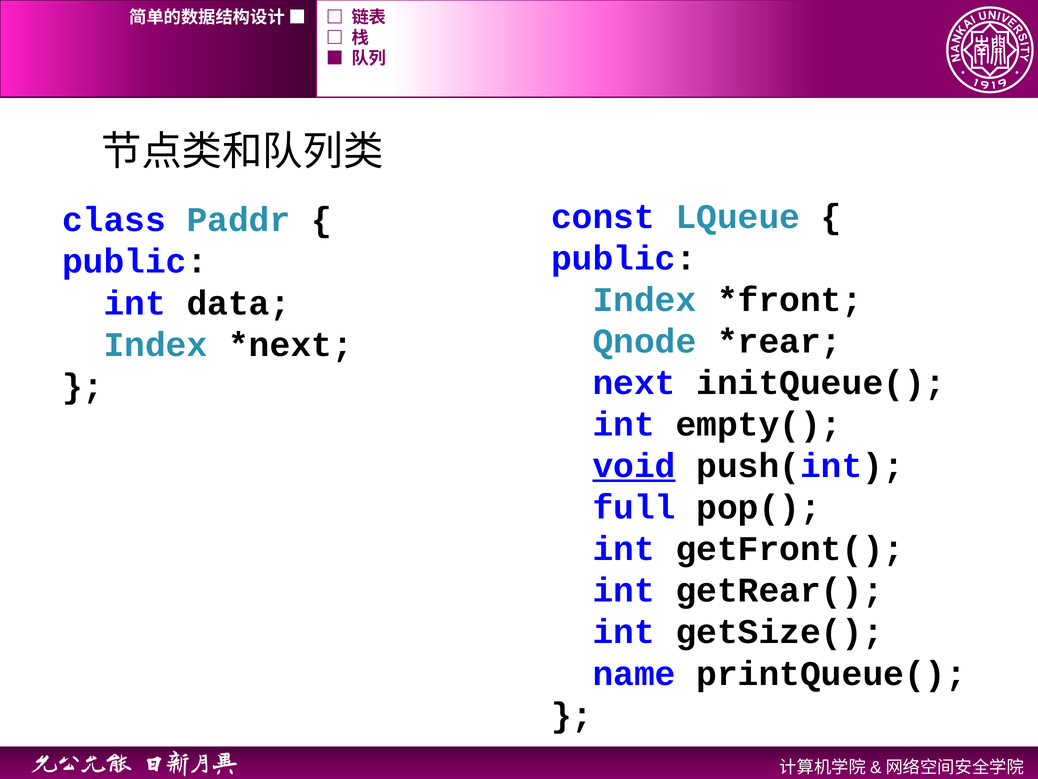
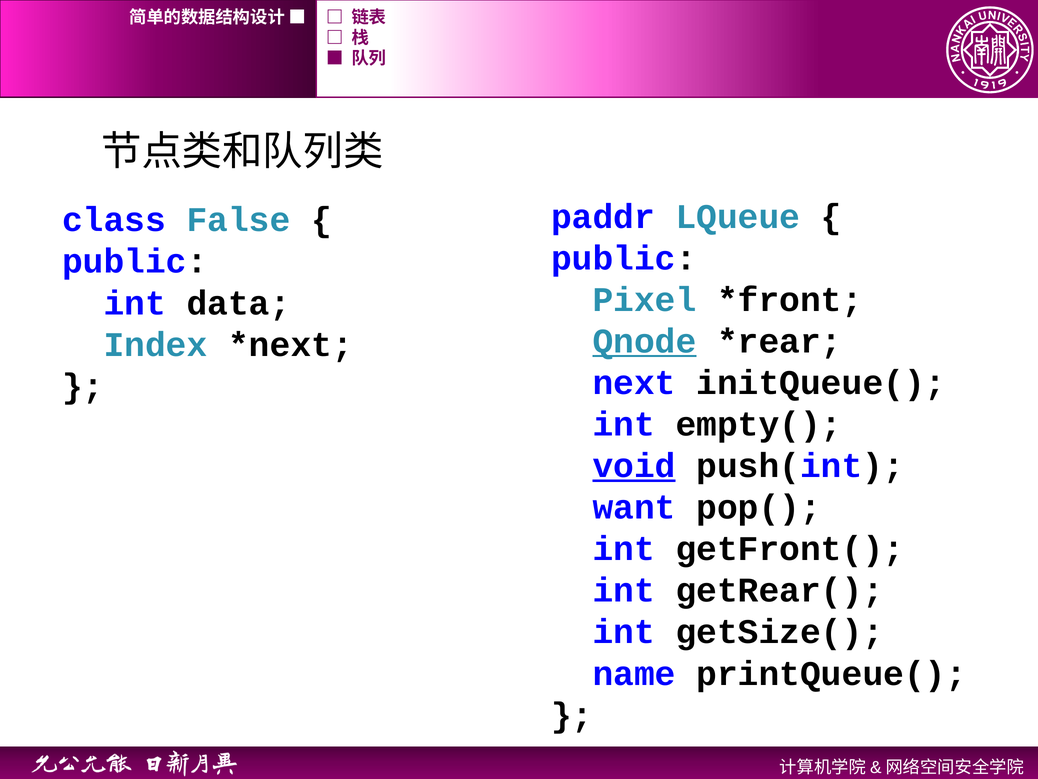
const: const -> paddr (603, 216)
Paddr: Paddr -> False (239, 220)
Index: Index -> Pixel (644, 299)
Qnode underline: none -> present (644, 341)
full: full -> want (634, 507)
